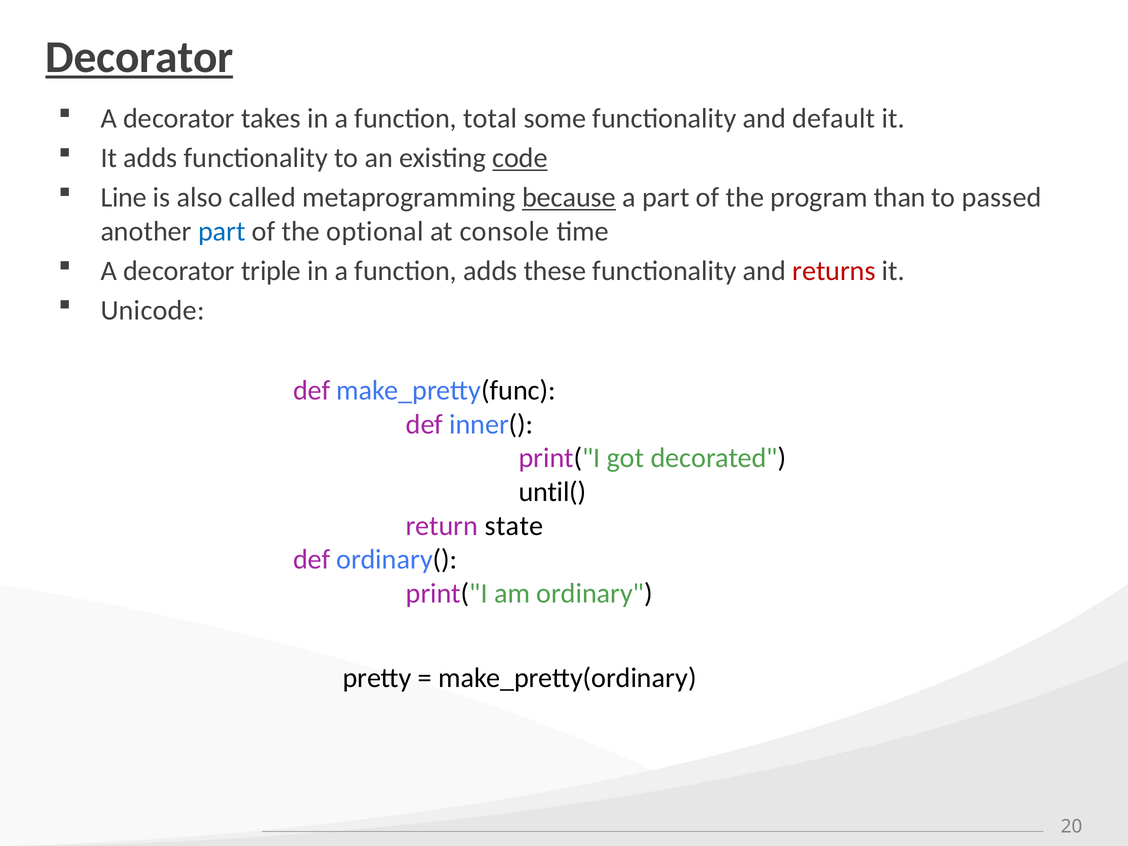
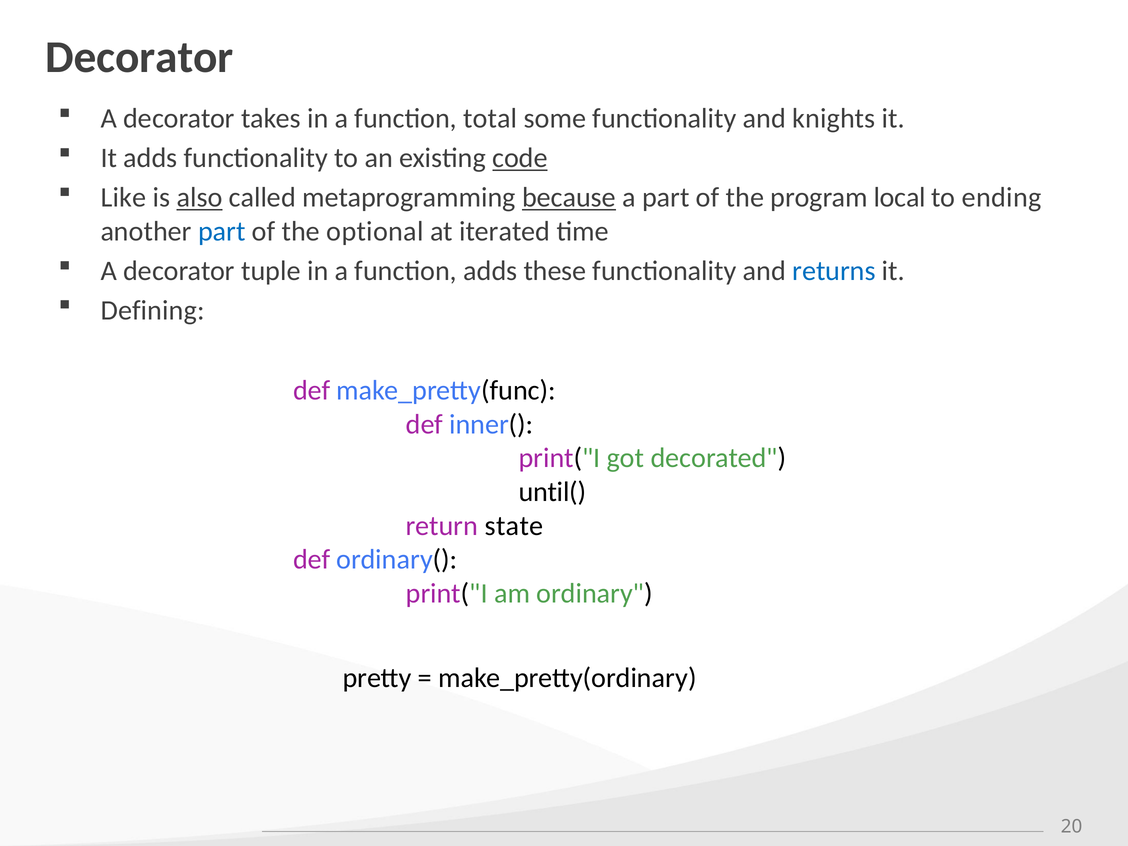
Decorator underline: present -> none (139, 57)
default: default -> knights (834, 119)
Line: Line -> Like (123, 198)
also underline: none -> present (200, 198)
than: than -> local (900, 198)
passed: passed -> ending (1002, 198)
console: console -> iterated (505, 231)
triple: triple -> tuple (271, 271)
returns colour: red -> blue (834, 271)
Unicode: Unicode -> Defining (153, 310)
